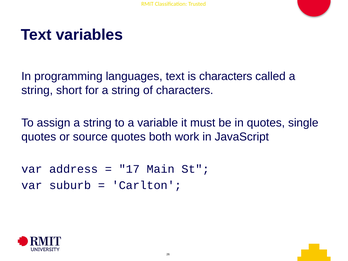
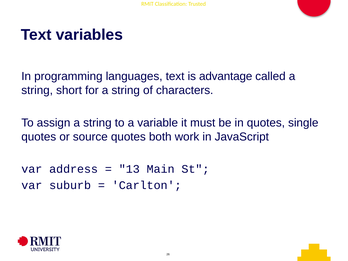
is characters: characters -> advantage (226, 76)
17: 17 -> 13 (129, 169)
